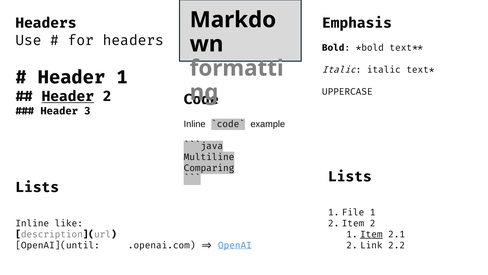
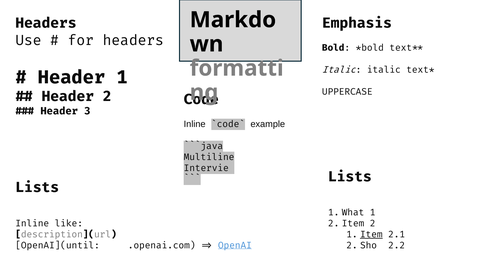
Header underline: present -> none (68, 96)
Comparing: Comparing -> Interview (209, 168)
File: File -> What (353, 212)
Link: Link -> Show (371, 245)
